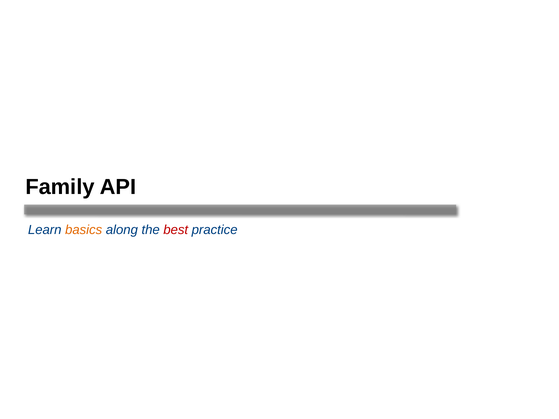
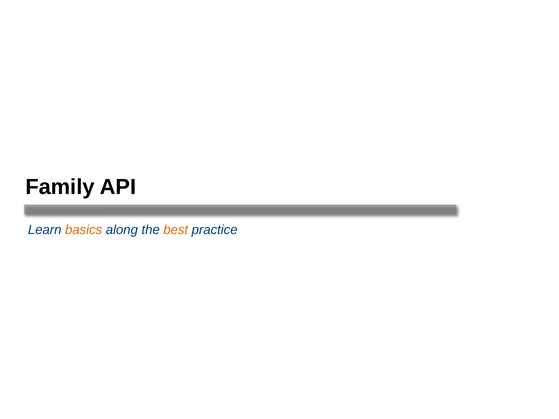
best colour: red -> orange (176, 230)
